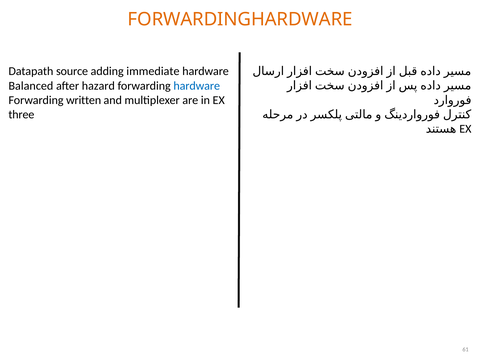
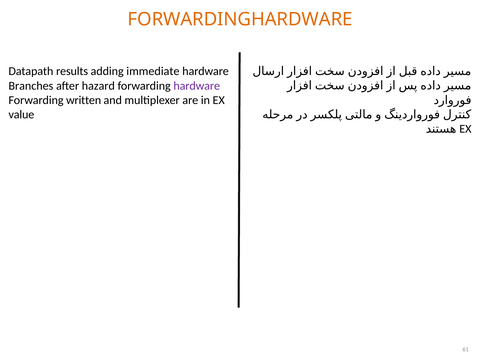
source: source -> results (72, 71)
Balanced: Balanced -> Branches (31, 86)
hardware colour: blue -> purple (197, 86)
three: three -> value (21, 115)
